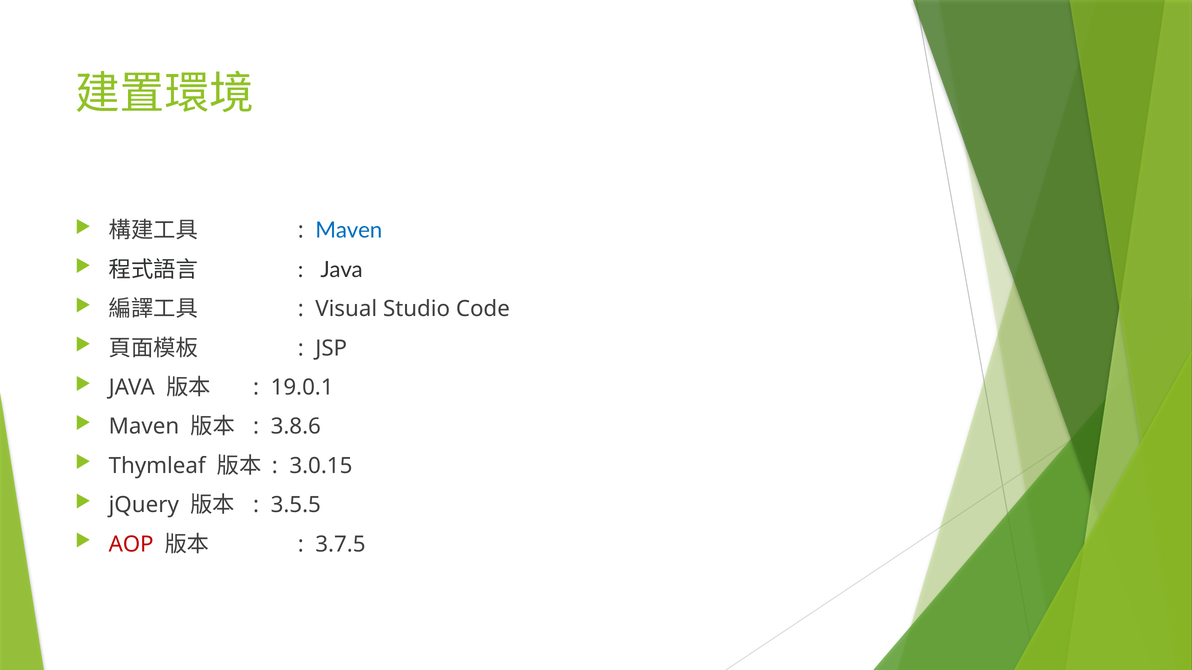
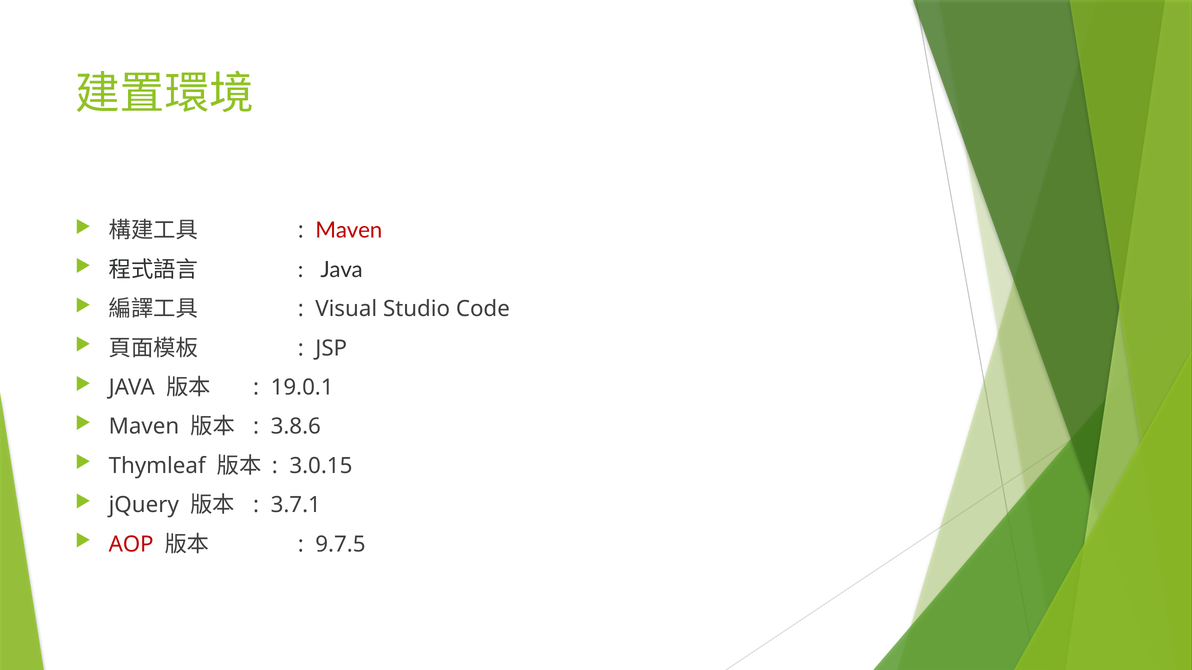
Maven colour: blue -> red (349, 231)
3.5.5: 3.5.5 -> 3.7.1 (296, 505)
3.7.5: 3.7.5 -> 9.7.5 (340, 545)
